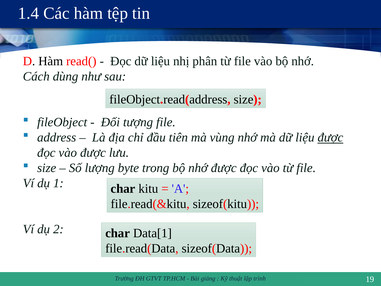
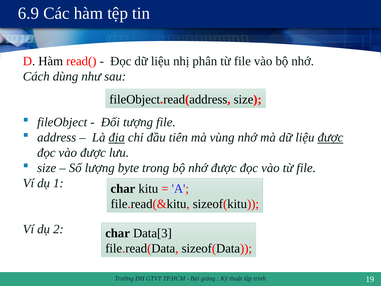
1.4: 1.4 -> 6.9 (29, 13)
địa underline: none -> present (117, 137)
Data[1: Data[1 -> Data[3 (152, 233)
